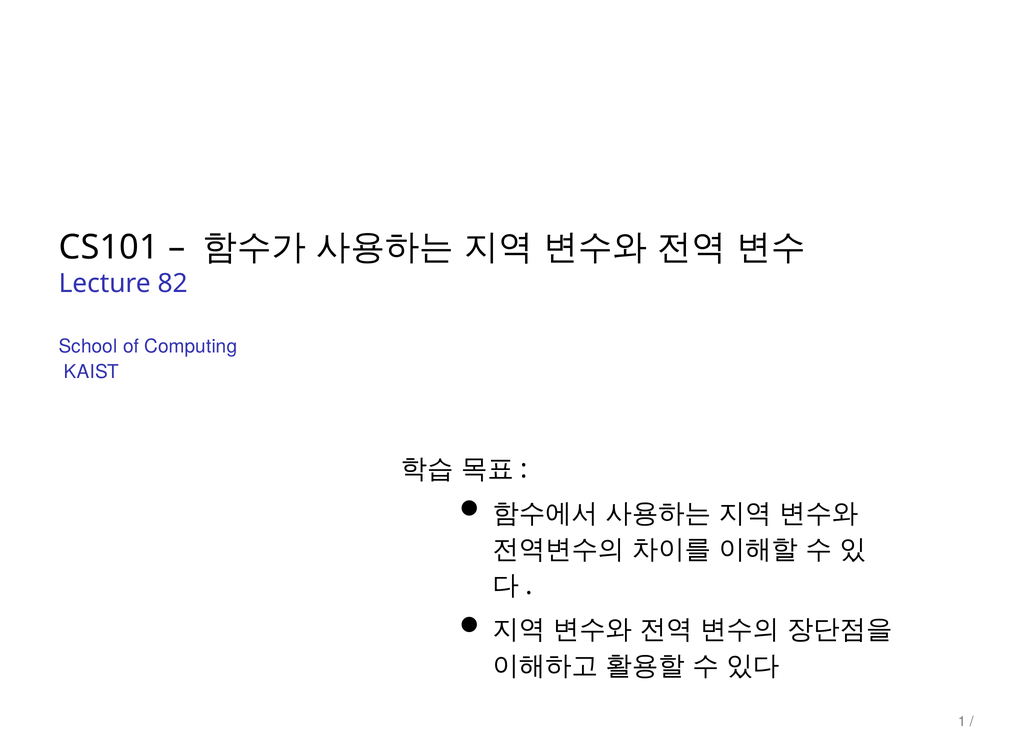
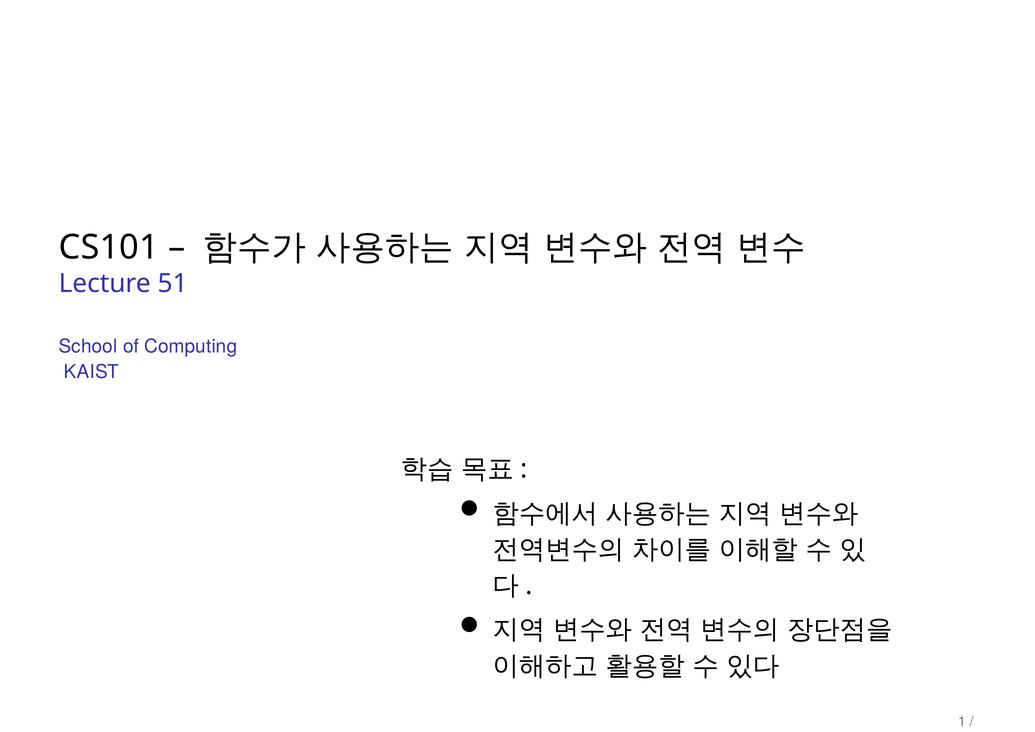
82: 82 -> 51 (173, 283)
